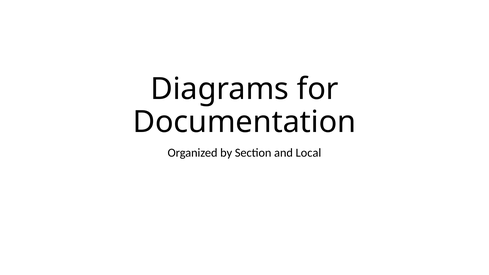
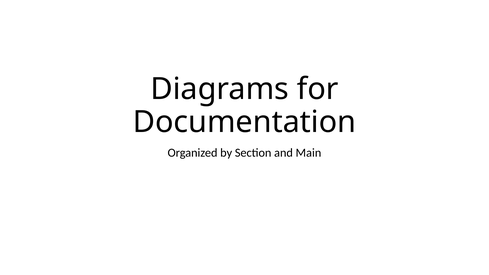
Local: Local -> Main (308, 153)
